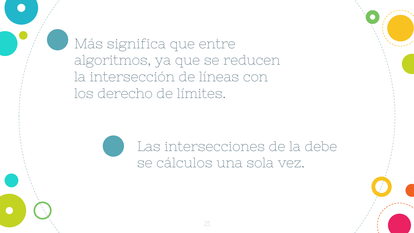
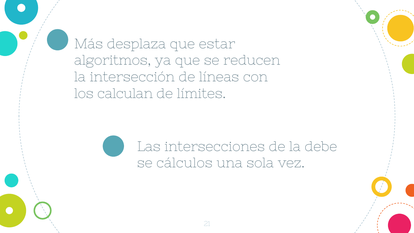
significa: significa -> desplaza (136, 44)
entre: entre -> estar (217, 44)
derecho: derecho -> calculan (125, 93)
